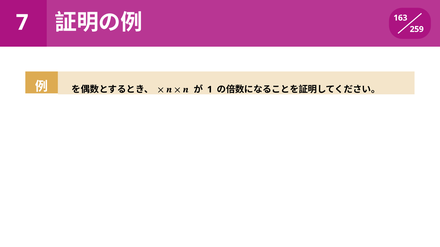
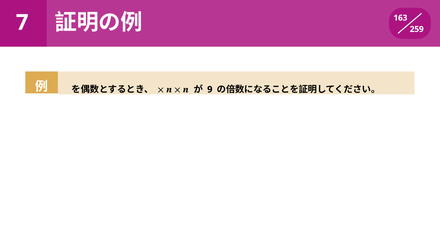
1: 1 -> 9 (210, 90)
